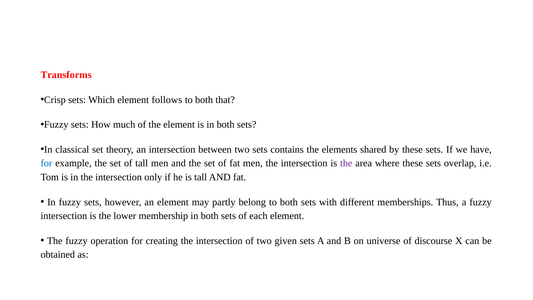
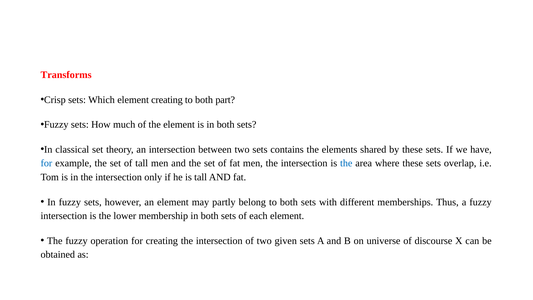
element follows: follows -> creating (167, 100)
that: that -> part (225, 100)
the colour: purple -> blue (346, 163)
